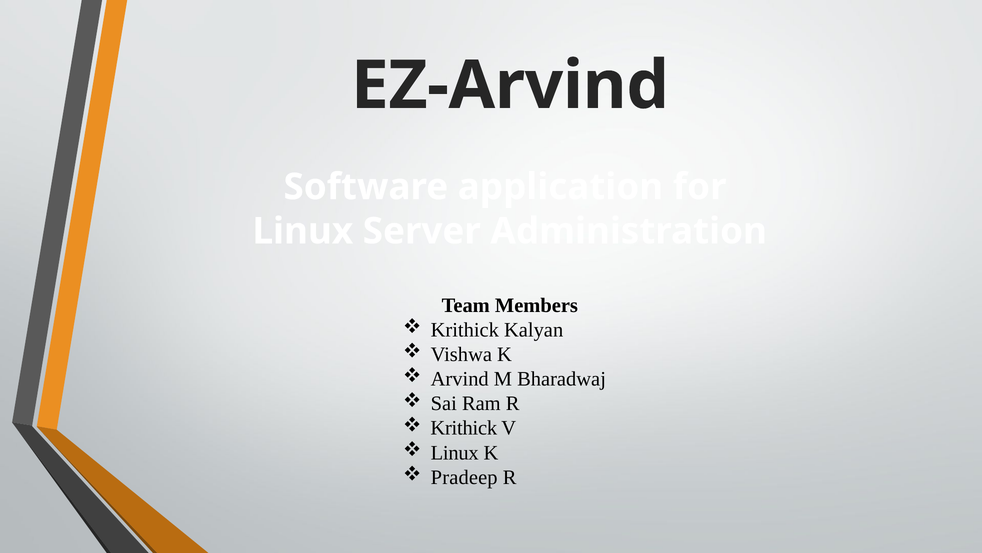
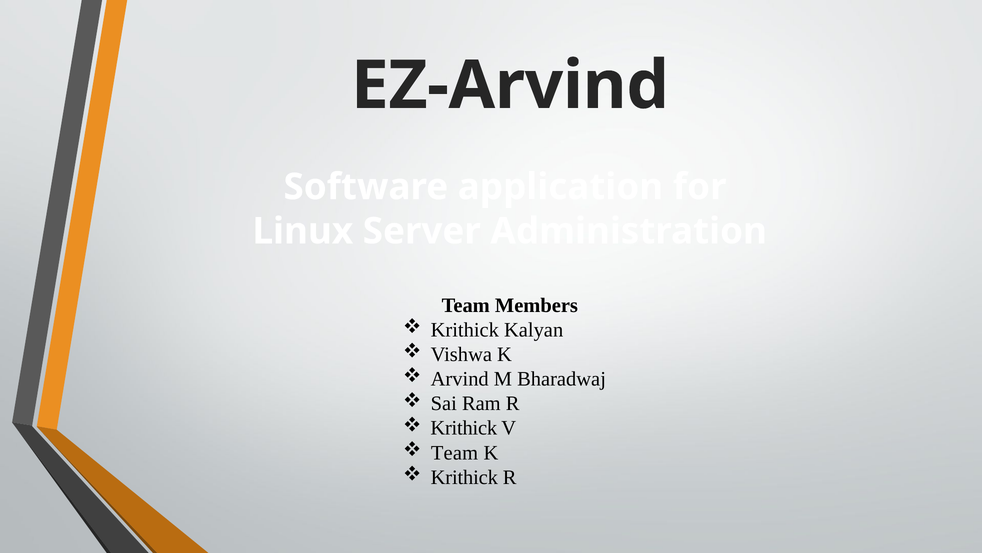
Linux: Linux -> Team (455, 452)
Pradeep: Pradeep -> Krithick (464, 477)
